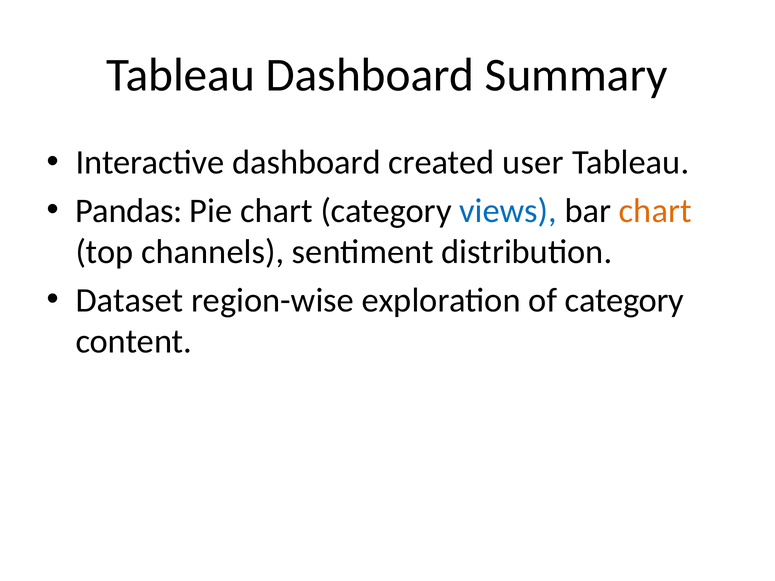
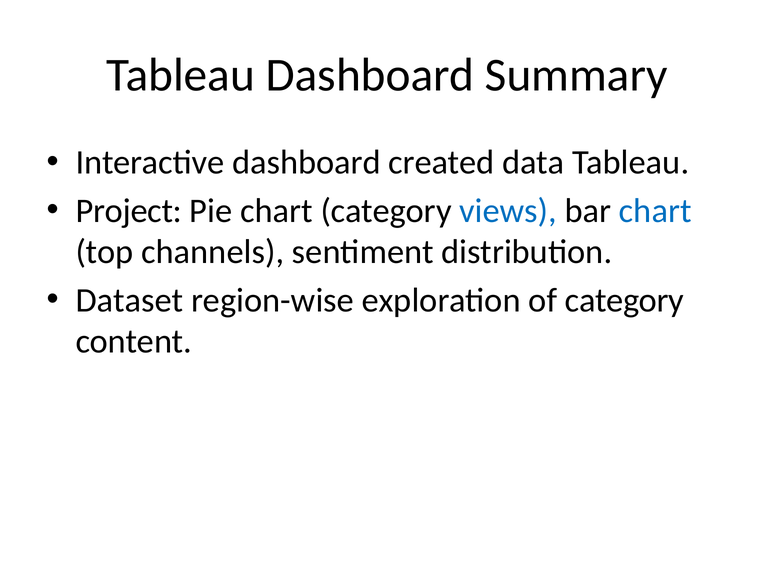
user: user -> data (533, 163)
Pandas: Pandas -> Project (129, 211)
chart colour: orange -> blue (655, 211)
